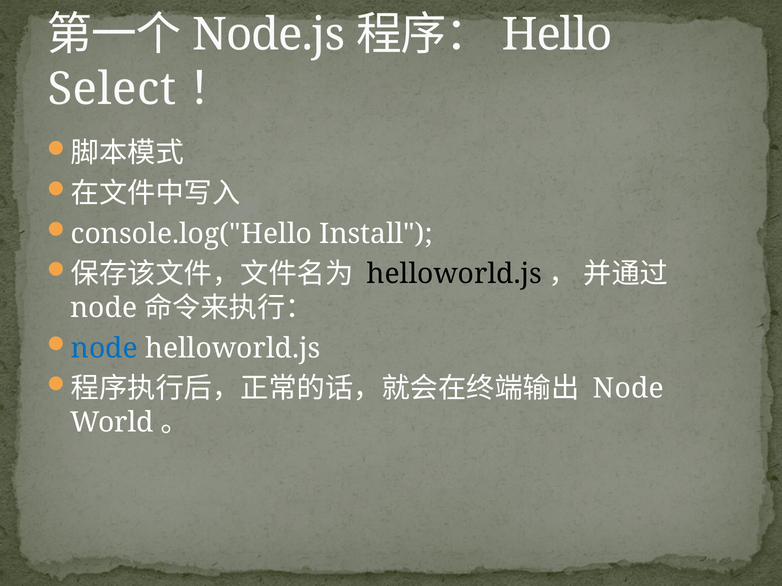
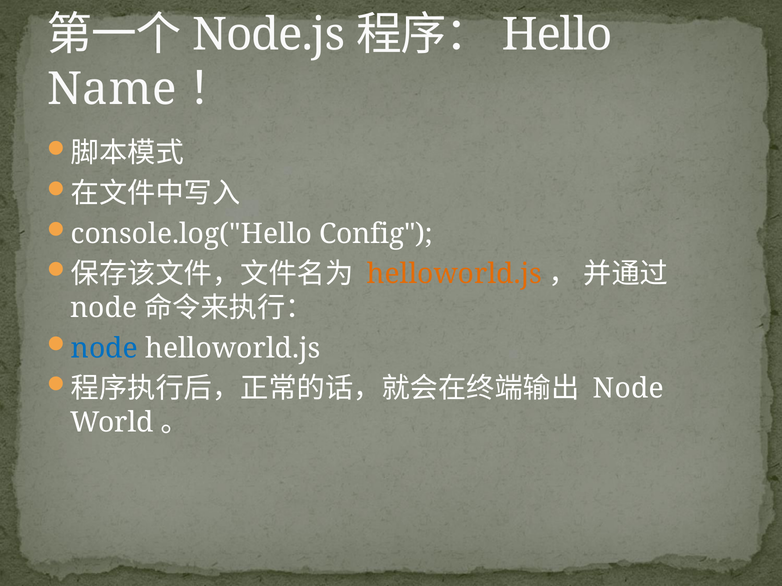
Select: Select -> Name (112, 89)
Install: Install -> Config (376, 234)
helloworld.js colour: black -> orange (454, 274)
